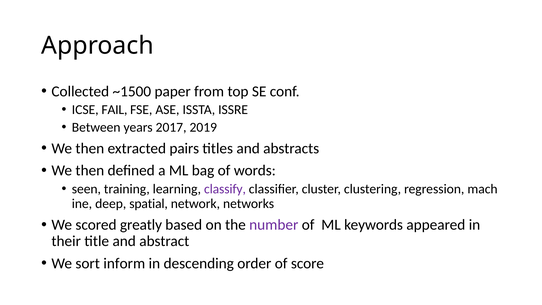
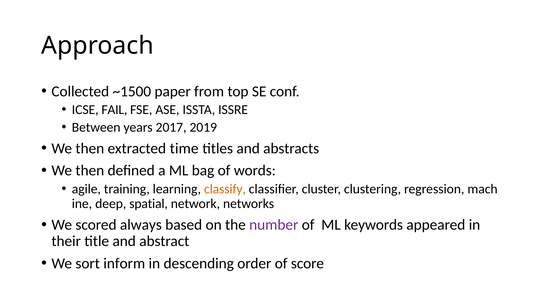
pairs: pairs -> time (184, 148)
seen: seen -> agile (86, 189)
classify colour: purple -> orange (225, 189)
greatly: greatly -> always (141, 225)
